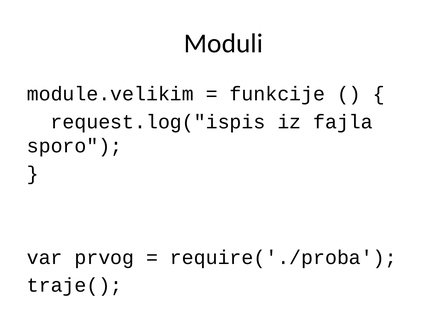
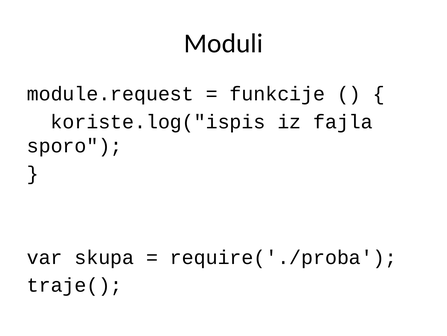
module.velikim: module.velikim -> module.request (110, 94)
request.log("ispis: request.log("ispis -> koriste.log("ispis (158, 122)
prvog: prvog -> skupa (104, 257)
